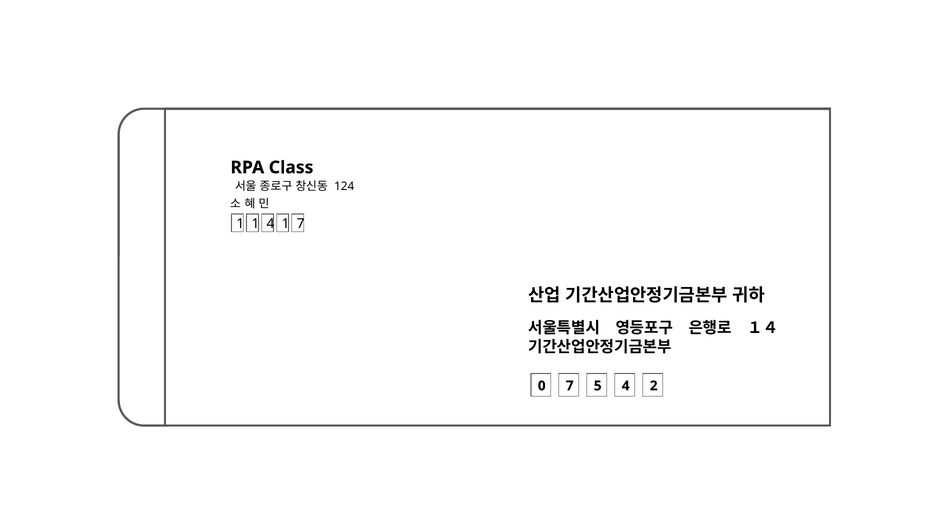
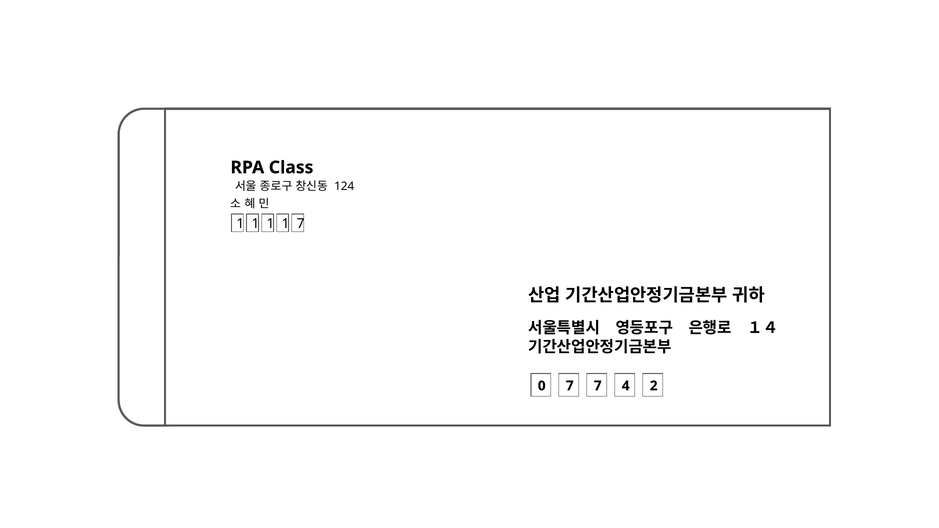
4: 4 -> 1 (271, 224)
7 5: 5 -> 7 (598, 386)
